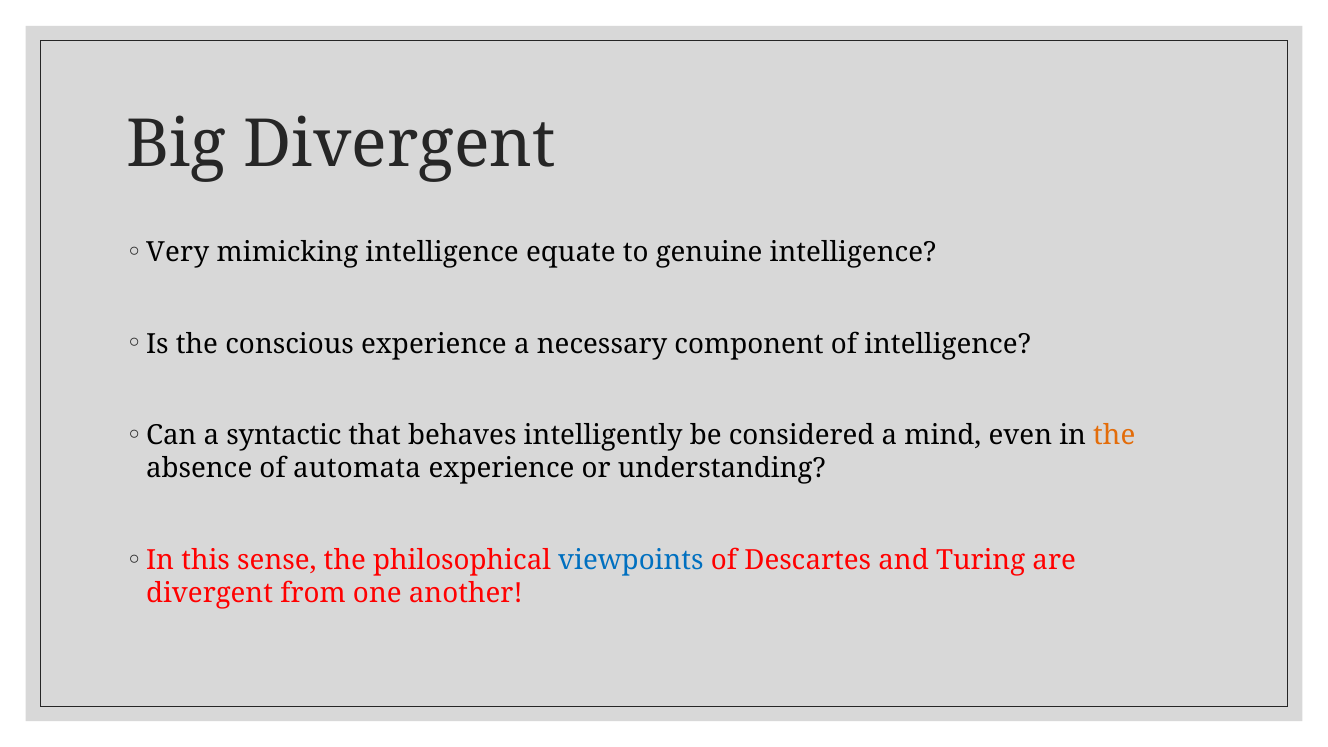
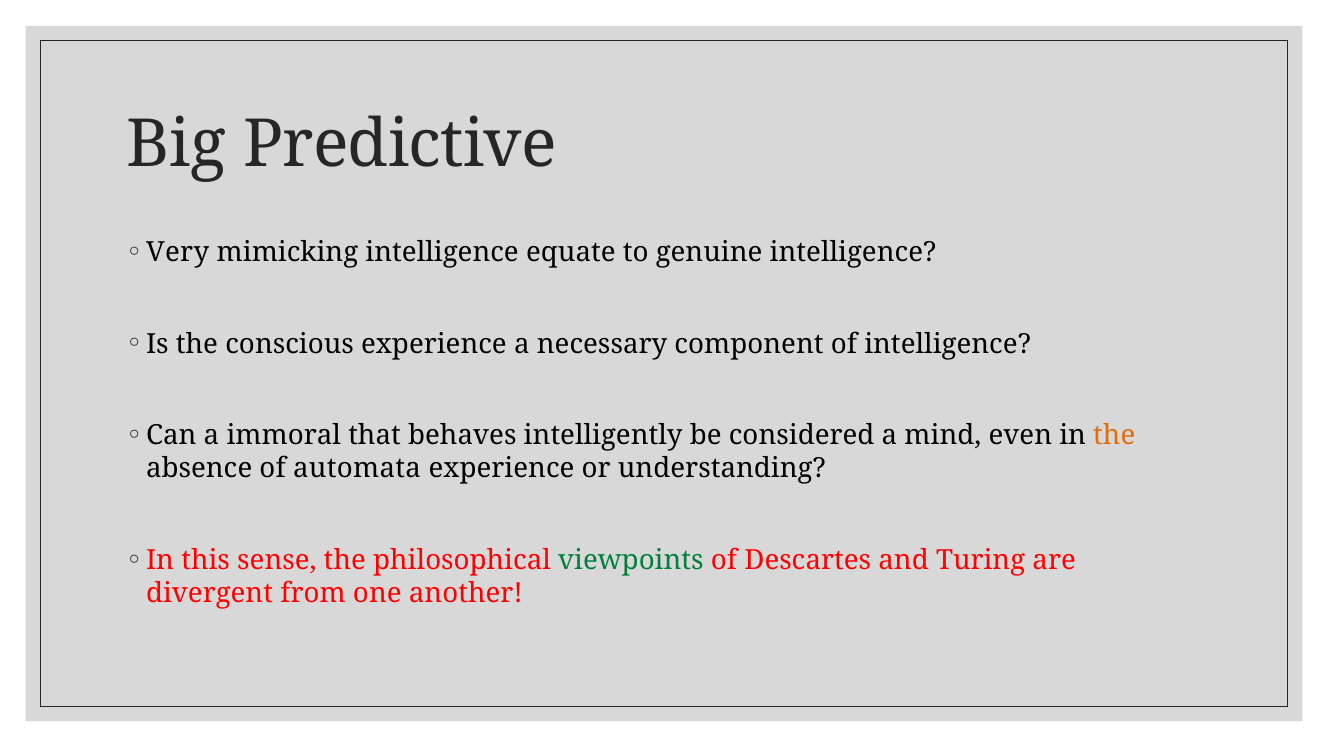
Big Divergent: Divergent -> Predictive (400, 144)
syntactic: syntactic -> immoral (284, 436)
viewpoints colour: blue -> green (631, 560)
